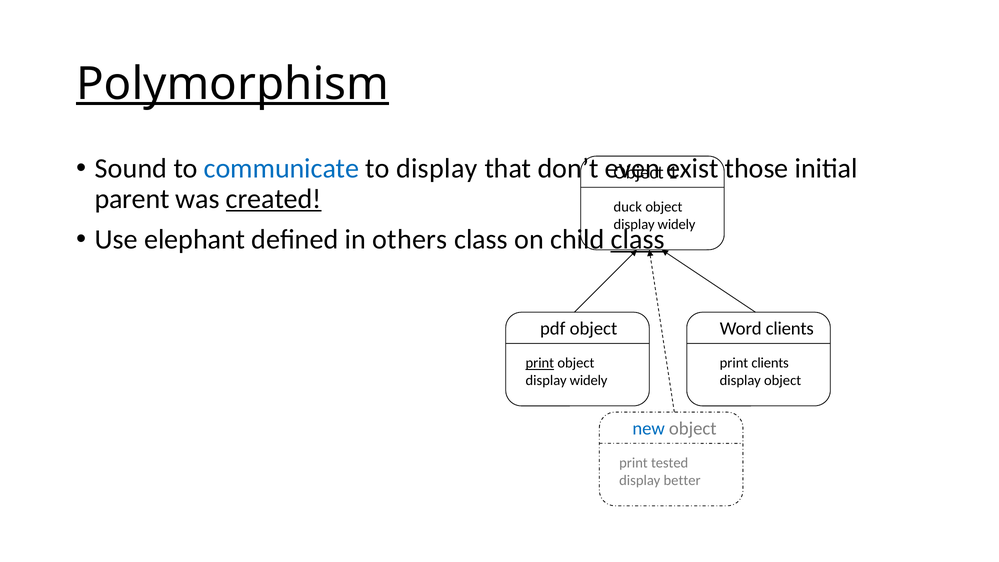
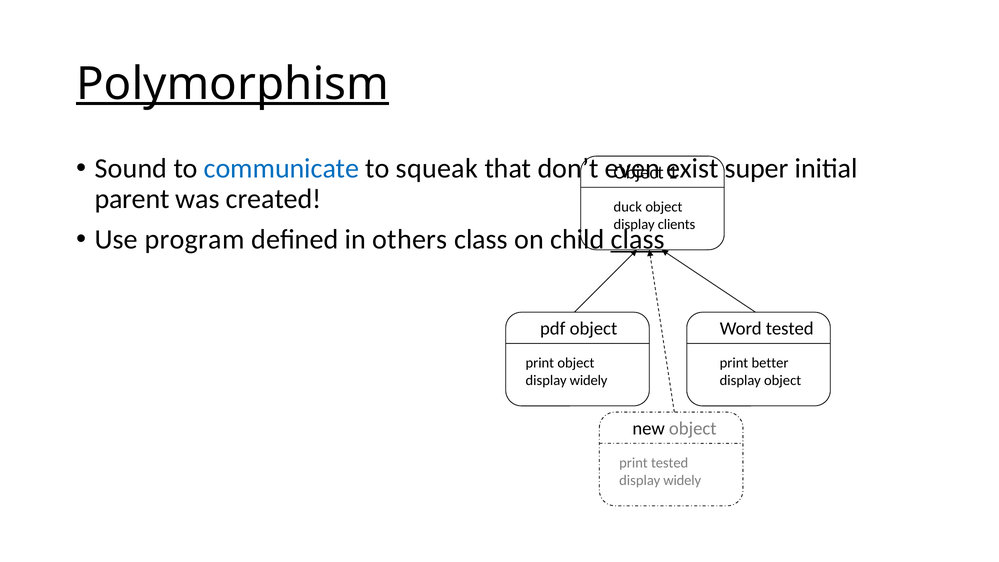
to display: display -> squeak (437, 168)
those: those -> super (757, 168)
created underline: present -> none (274, 199)
widely: widely -> clients (677, 224)
elephant: elephant -> program (195, 240)
Word clients: clients -> tested (790, 328)
print underline: present -> none (540, 363)
print clients: clients -> better (770, 363)
new colour: blue -> black (649, 428)
better: better -> widely (682, 480)
